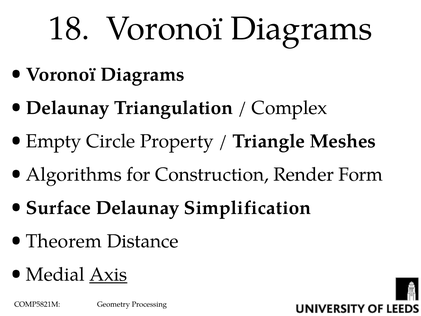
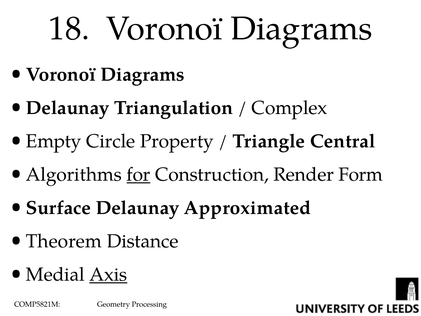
Meshes: Meshes -> Central (343, 141)
for underline: none -> present (139, 175)
Simplification: Simplification -> Approximated (248, 208)
